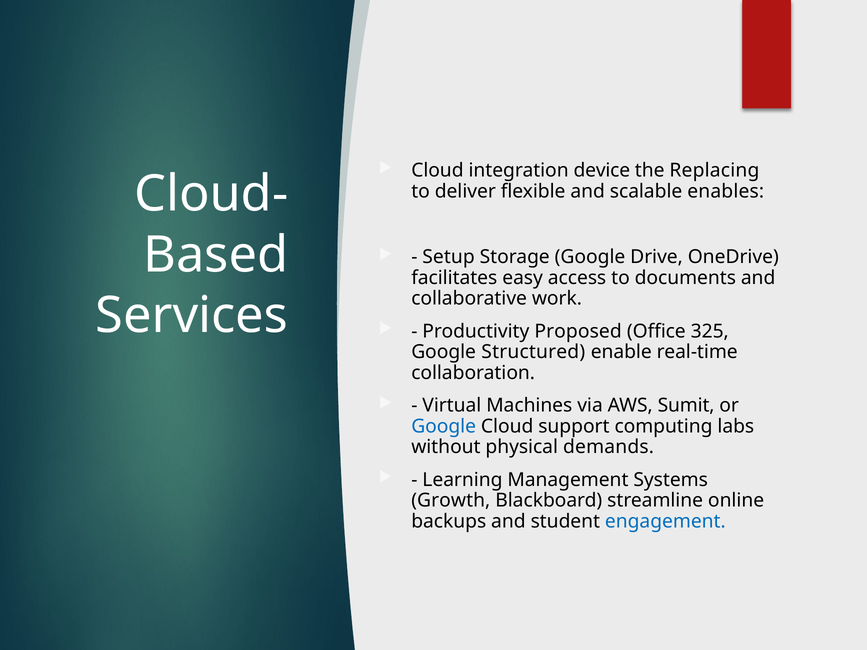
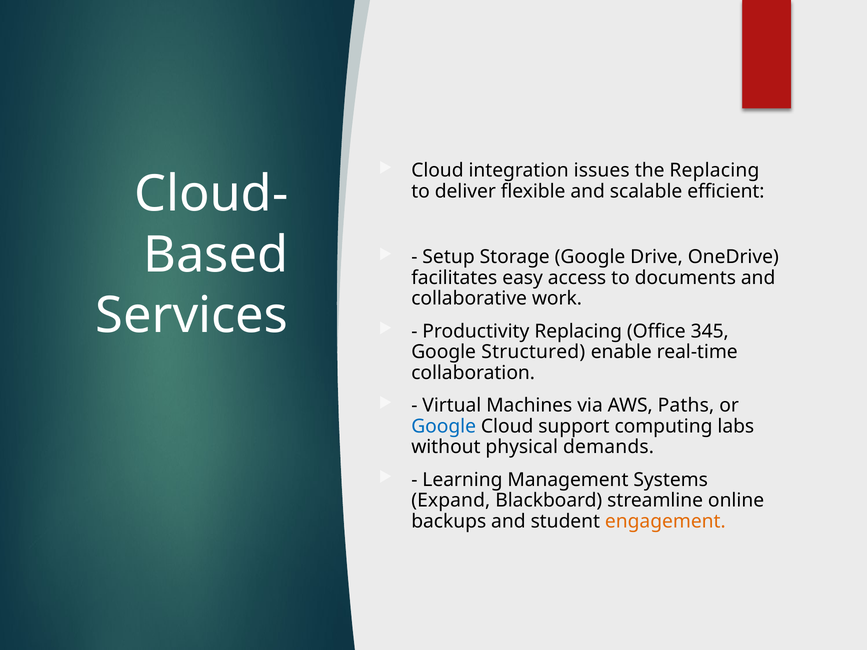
device: device -> issues (602, 171)
enables: enables -> efficient (726, 191)
Productivity Proposed: Proposed -> Replacing (578, 331)
325: 325 -> 345 (710, 331)
Sumit: Sumit -> Paths (686, 406)
Growth: Growth -> Expand (451, 501)
engagement colour: blue -> orange (665, 521)
